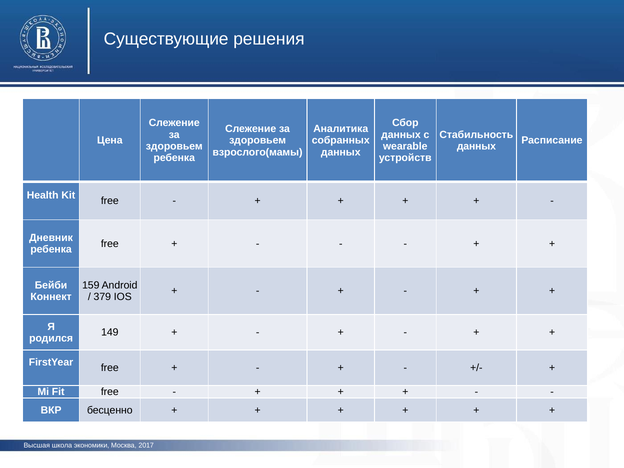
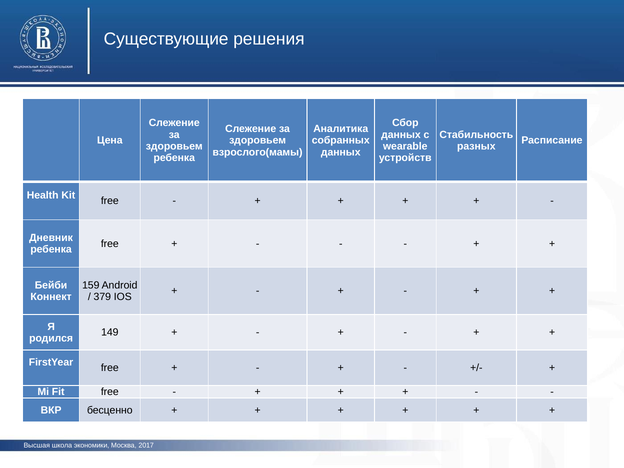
данных: данных -> разных (476, 146)
